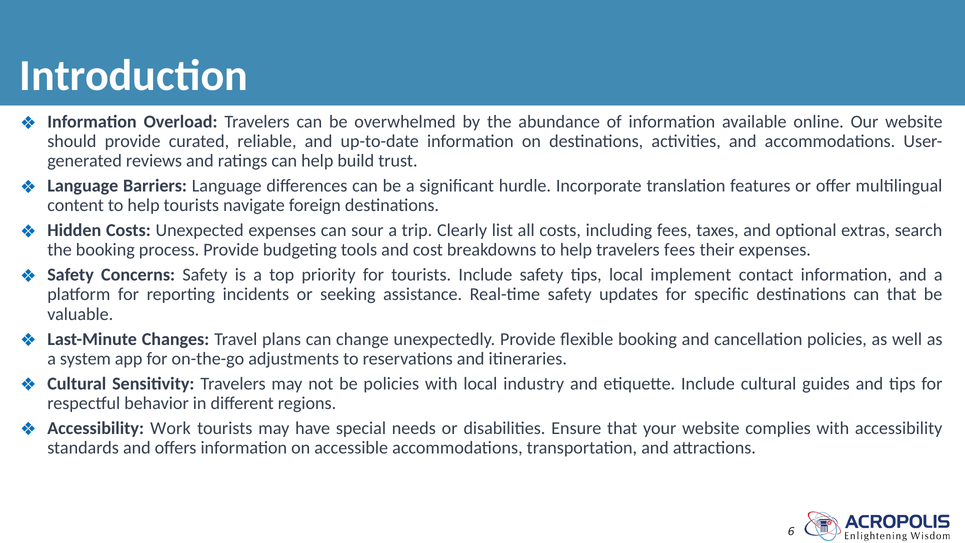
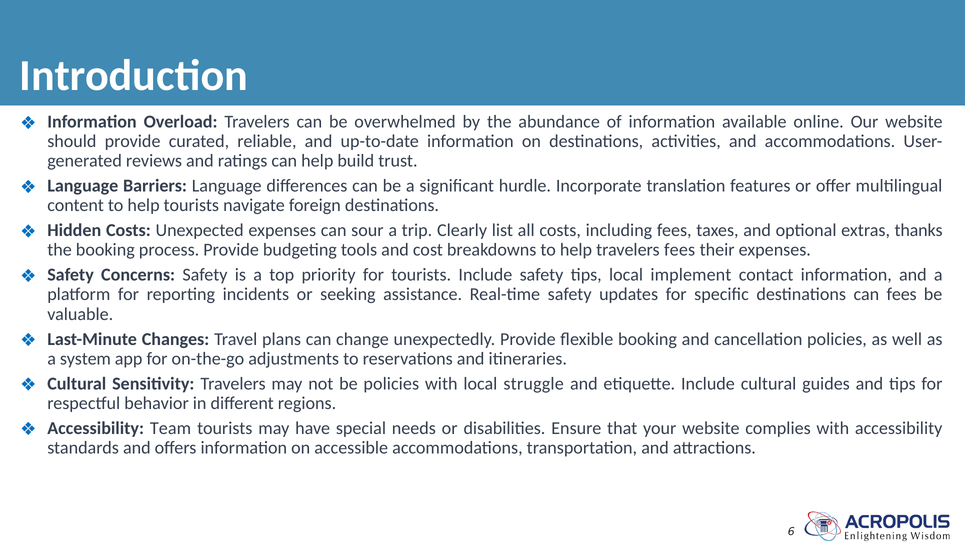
search: search -> thanks (919, 230)
can that: that -> fees (902, 294)
industry: industry -> struggle (534, 383)
Work: Work -> Team (171, 428)
